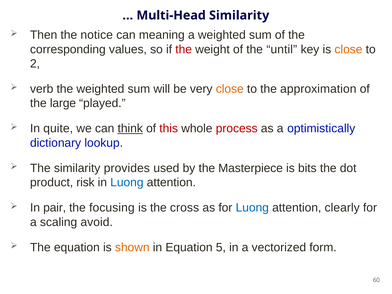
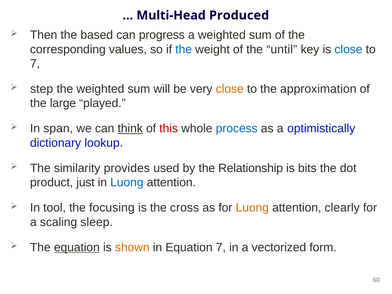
Multi-Head Similarity: Similarity -> Produced (239, 15)
notice: notice -> based (97, 35)
meaning: meaning -> progress (162, 35)
the colour: red -> blue (184, 49)
close colour: orange -> blue (348, 49)
2: 2 -> 7 (35, 64)
verb: verb -> step (42, 89)
quite: quite -> span (58, 129)
process colour: red -> blue (237, 129)
Masterpiece: Masterpiece -> Relationship (251, 168)
risk: risk -> just (85, 182)
pair: pair -> tool (55, 208)
Luong colour: blue -> orange (252, 208)
avoid: avoid -> sleep (97, 222)
equation underline: none -> present (77, 247)
Equation 5: 5 -> 7 (221, 247)
